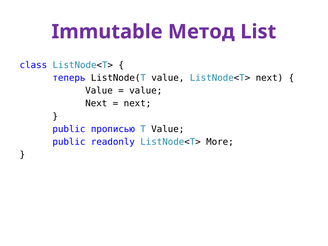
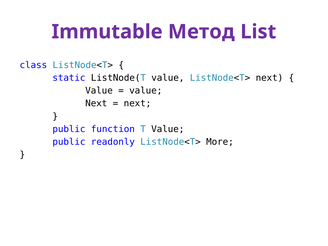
теперь: теперь -> static (69, 78)
прописью: прописью -> function (113, 129)
